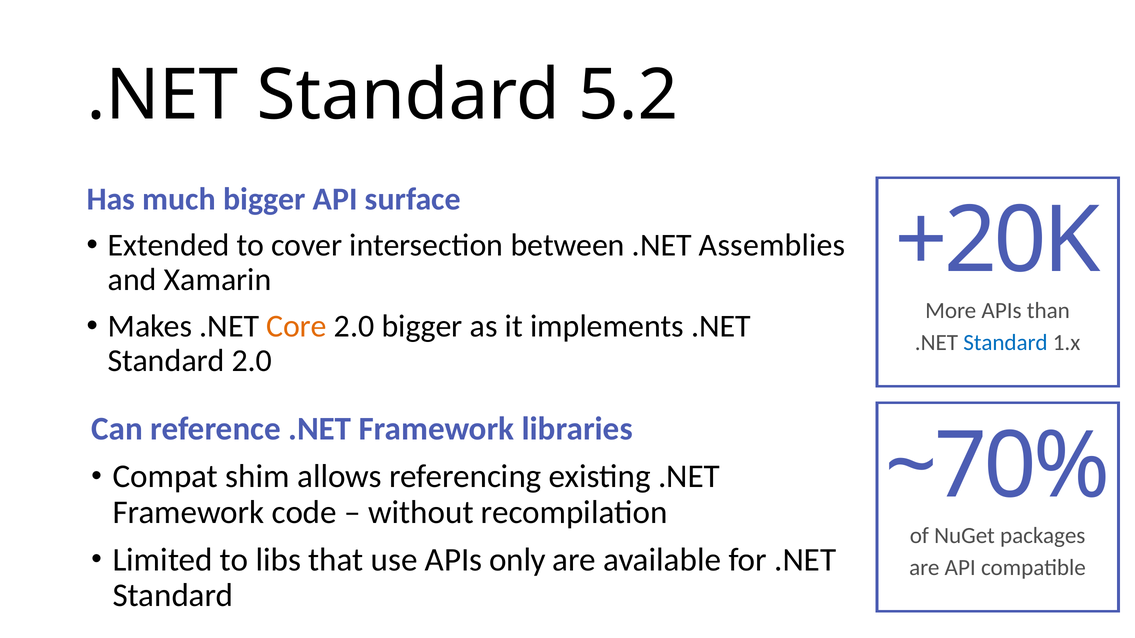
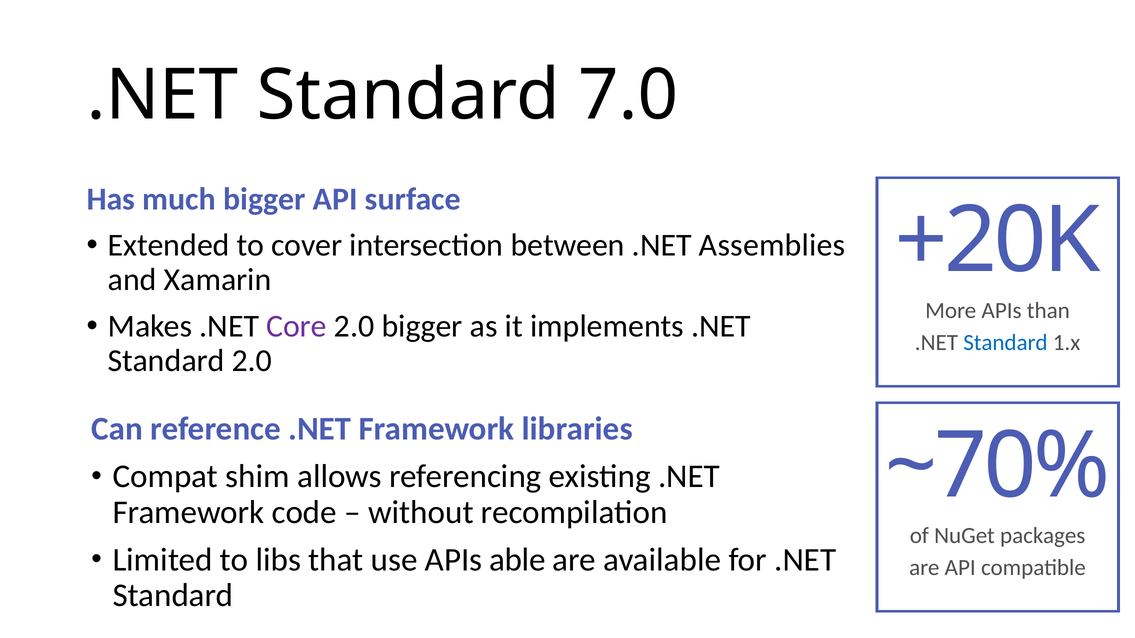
5.2: 5.2 -> 7.0 (628, 95)
Core colour: orange -> purple (297, 326)
only: only -> able (518, 560)
